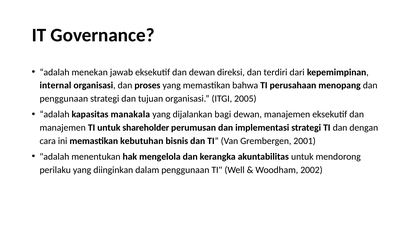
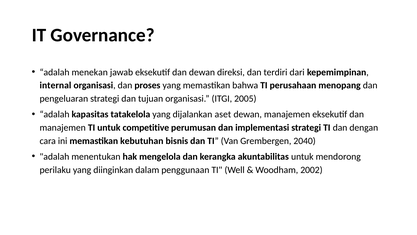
penggunaan: penggunaan -> pengeluaran (64, 98)
manakala: manakala -> tatakelola (130, 114)
bagi: bagi -> aset (223, 114)
shareholder: shareholder -> competitive (146, 127)
2001: 2001 -> 2040 (305, 141)
